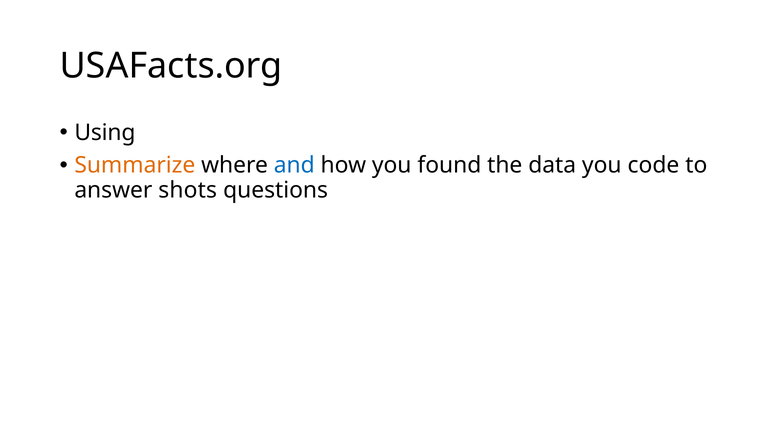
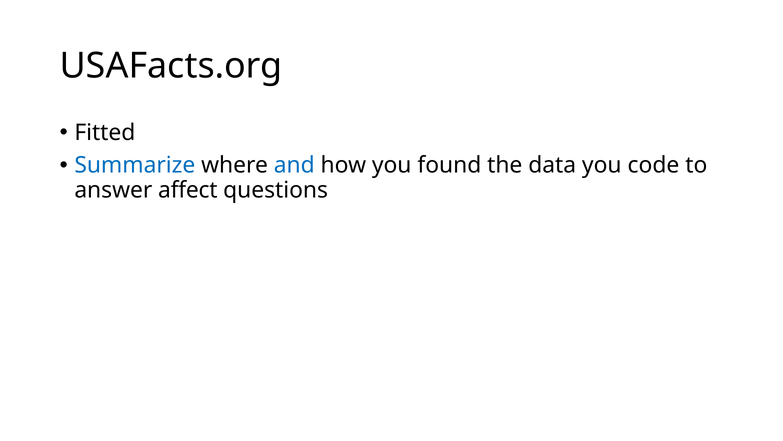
Using: Using -> Fitted (105, 132)
Summarize colour: orange -> blue (135, 165)
shots: shots -> affect (188, 190)
